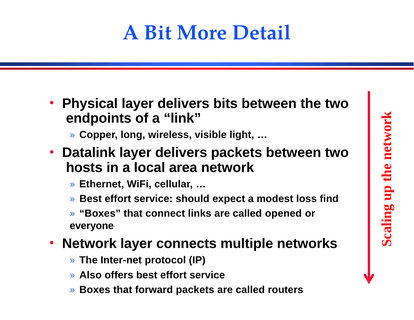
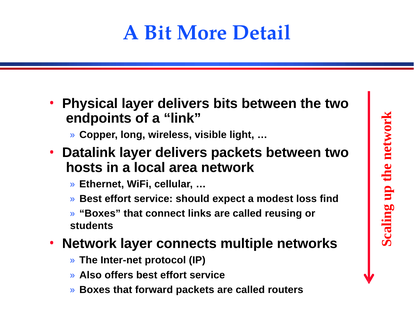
opened: opened -> reusing (283, 213)
everyone: everyone -> students (92, 226)
